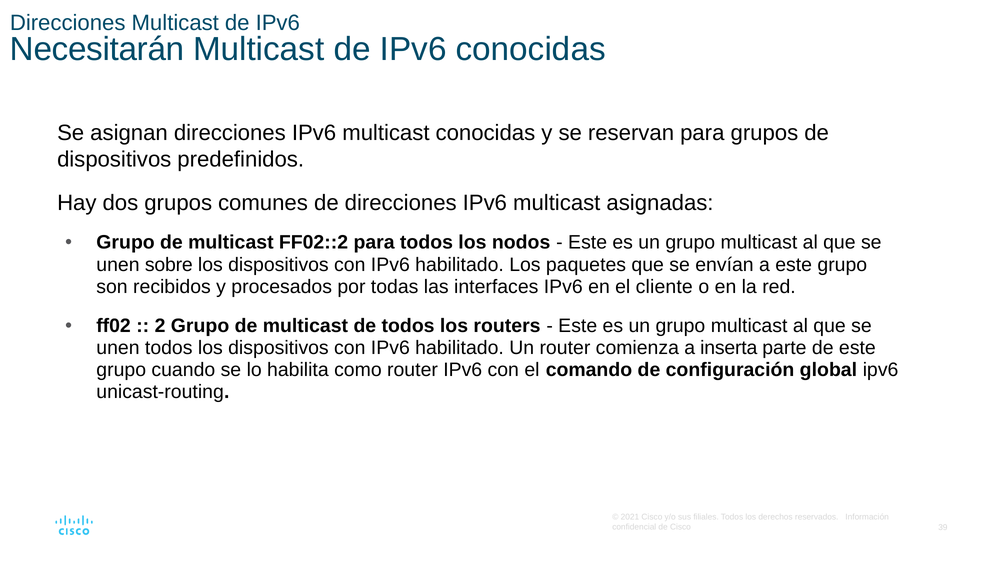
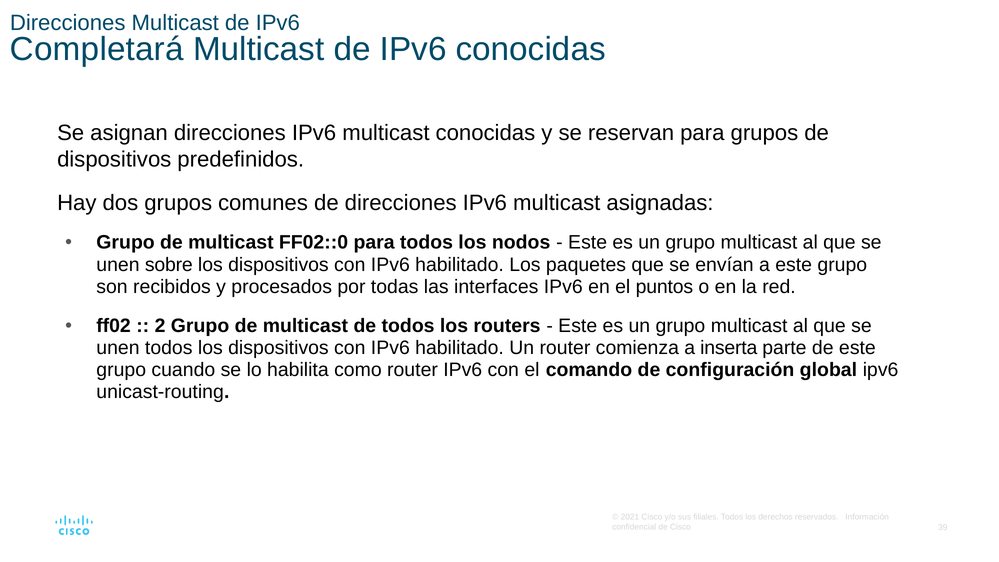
Necesitarán: Necesitarán -> Completará (97, 49)
FF02::2: FF02::2 -> FF02::0 (314, 243)
cliente: cliente -> puntos (664, 287)
